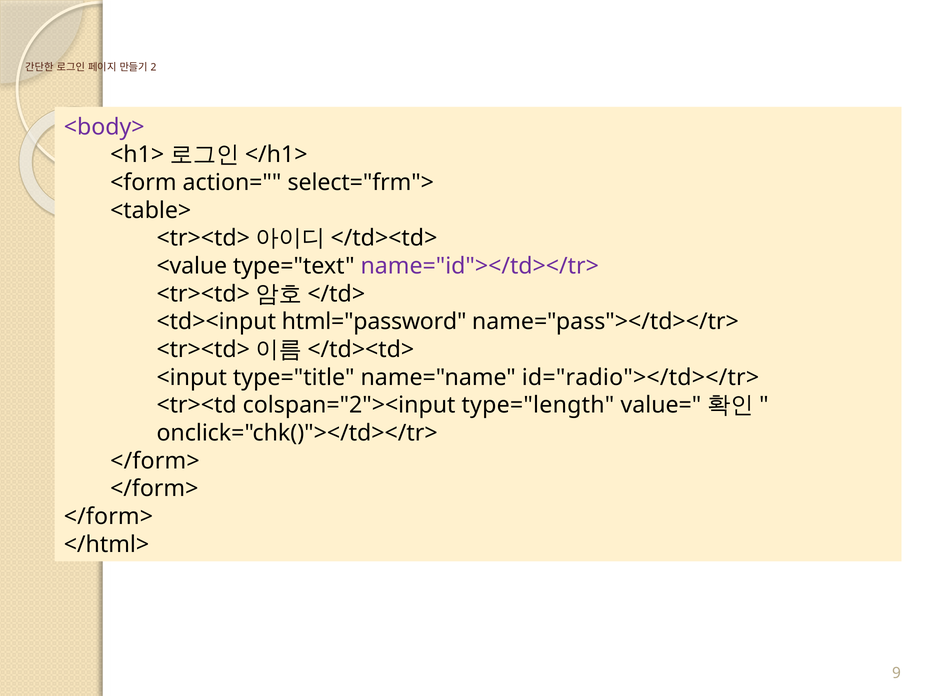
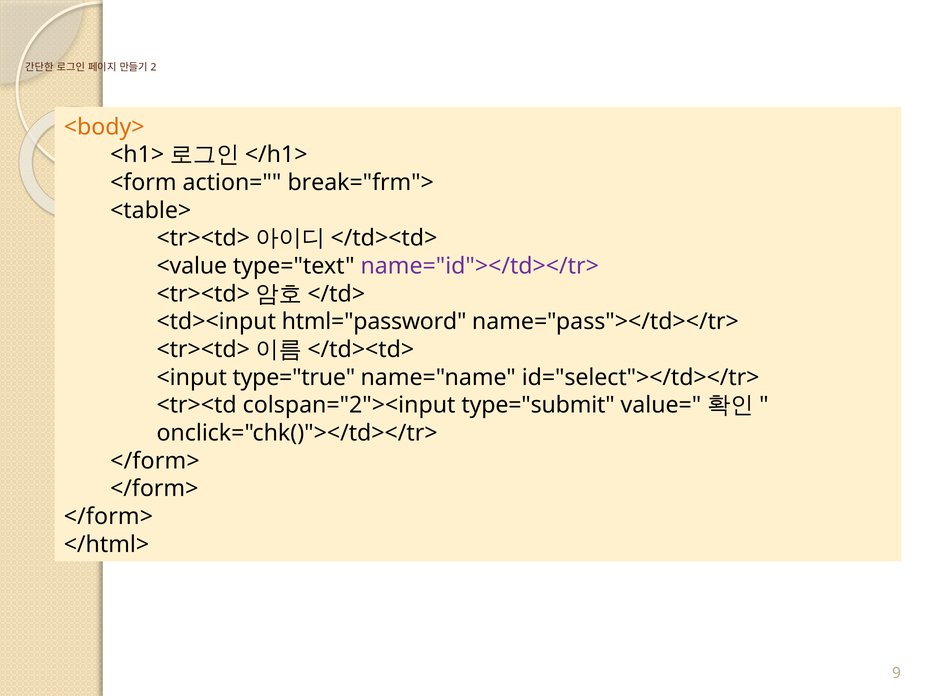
<body> colour: purple -> orange (104, 127)
select="frm">: select="frm"> -> break="frm"> (361, 182)
type="title: type="title -> type="true (294, 377)
id="radio"></td></tr>: id="radio"></td></tr> -> id="select"></td></tr> (641, 377)
type="length: type="length -> type="submit (538, 405)
